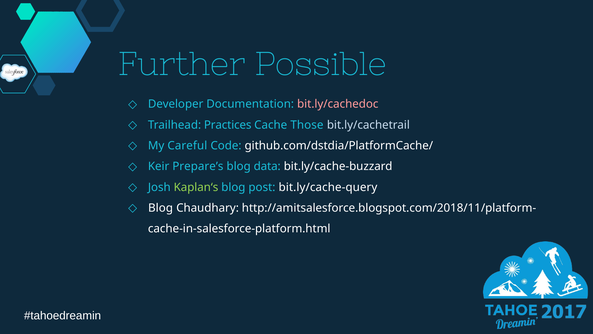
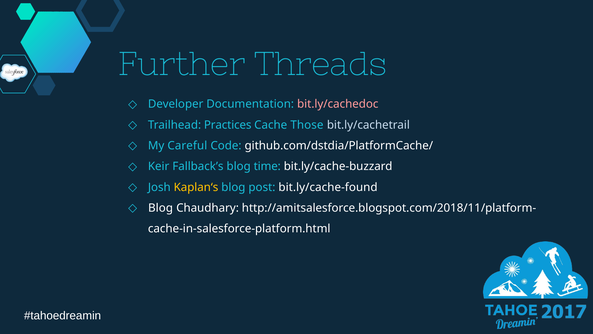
Possible: Possible -> Threads (321, 64)
Prepare’s: Prepare’s -> Fallback’s (198, 166)
data: data -> time (267, 166)
Kaplan‘s colour: light green -> yellow (196, 187)
bit.ly/cache-query: bit.ly/cache-query -> bit.ly/cache-found (328, 187)
